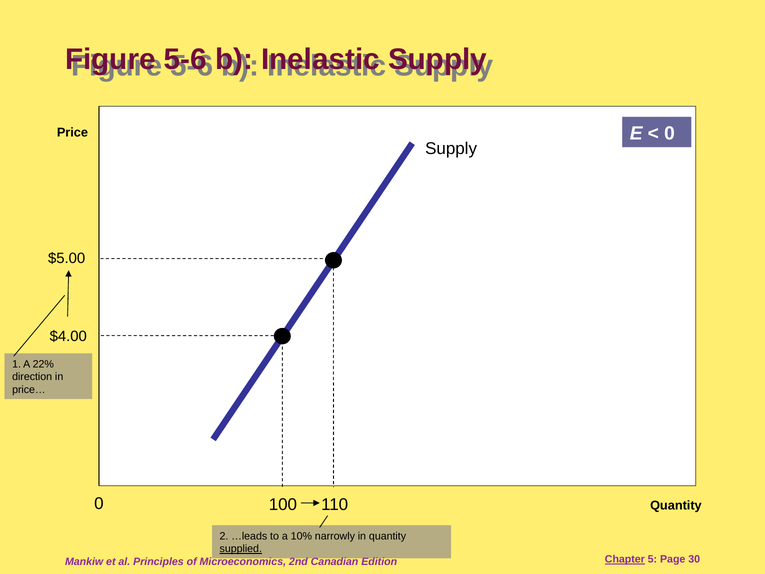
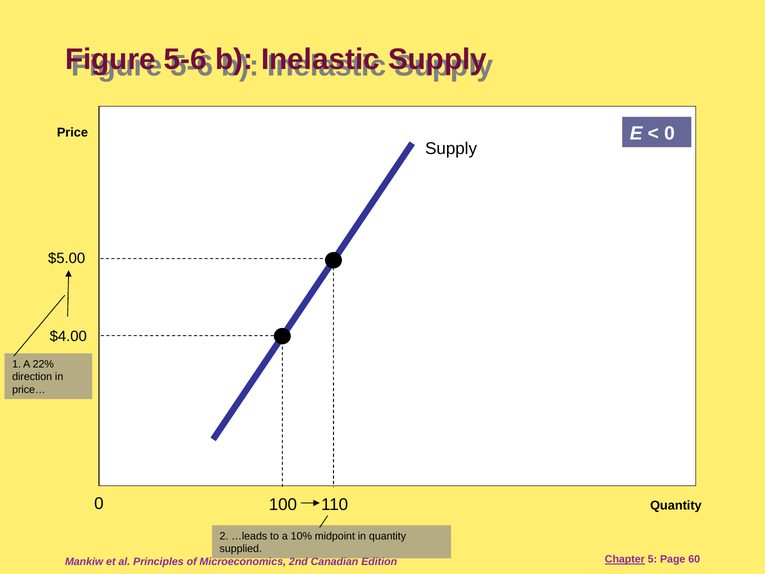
narrowly: narrowly -> midpoint (335, 536)
supplied underline: present -> none (241, 549)
30: 30 -> 60 (694, 559)
